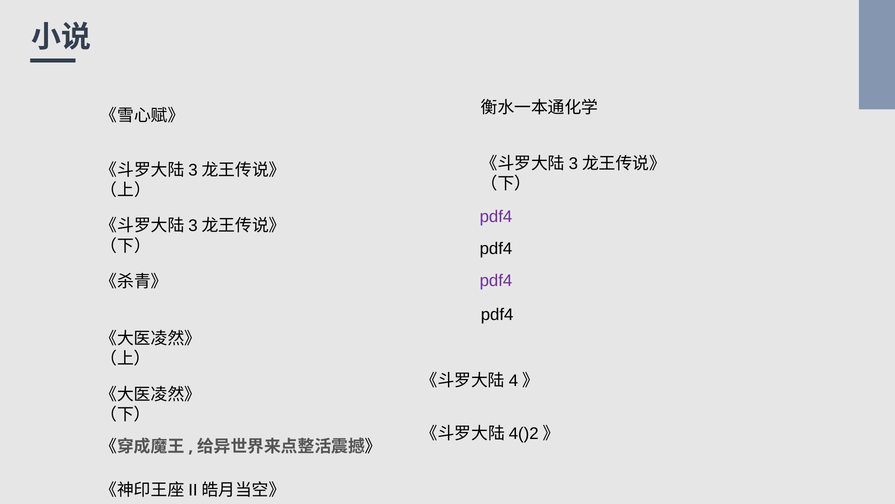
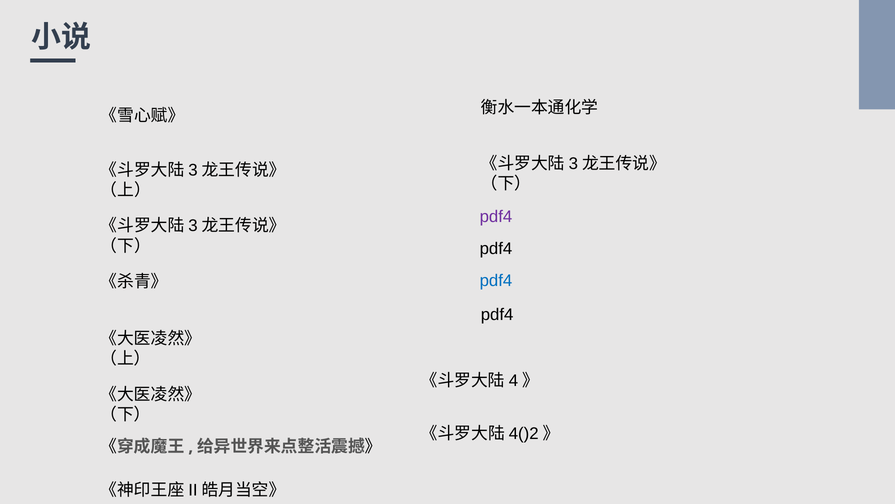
pdf4 colour: purple -> blue (496, 281)
